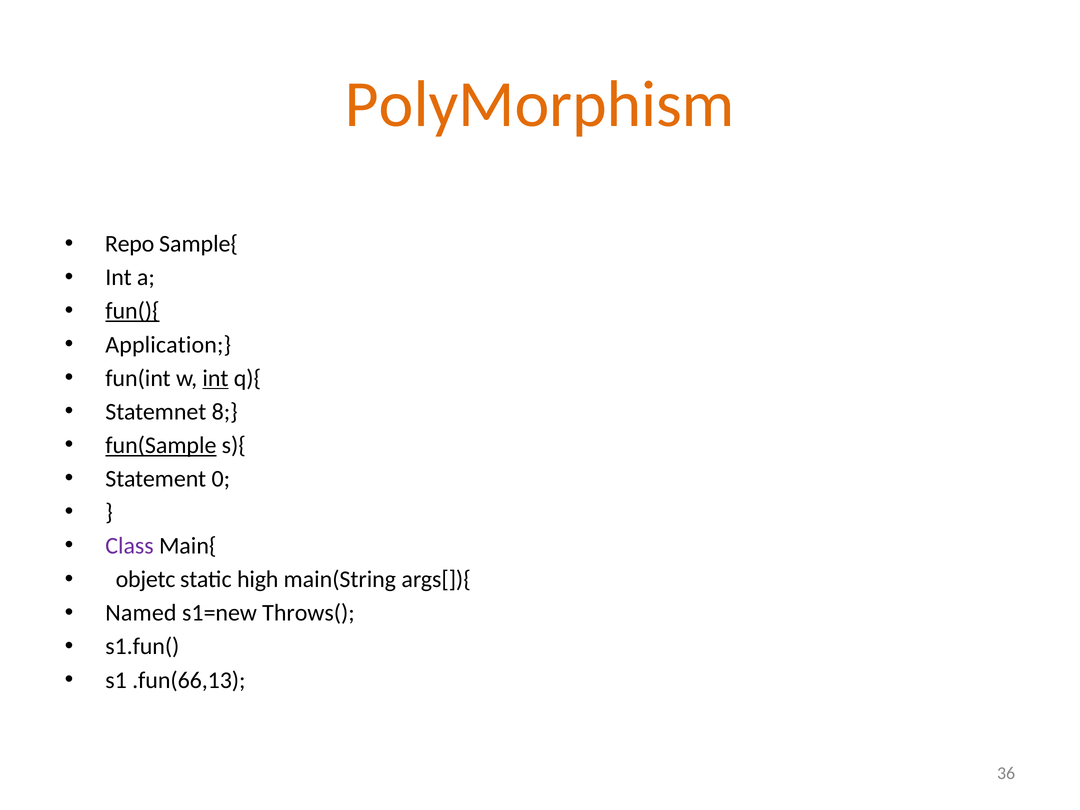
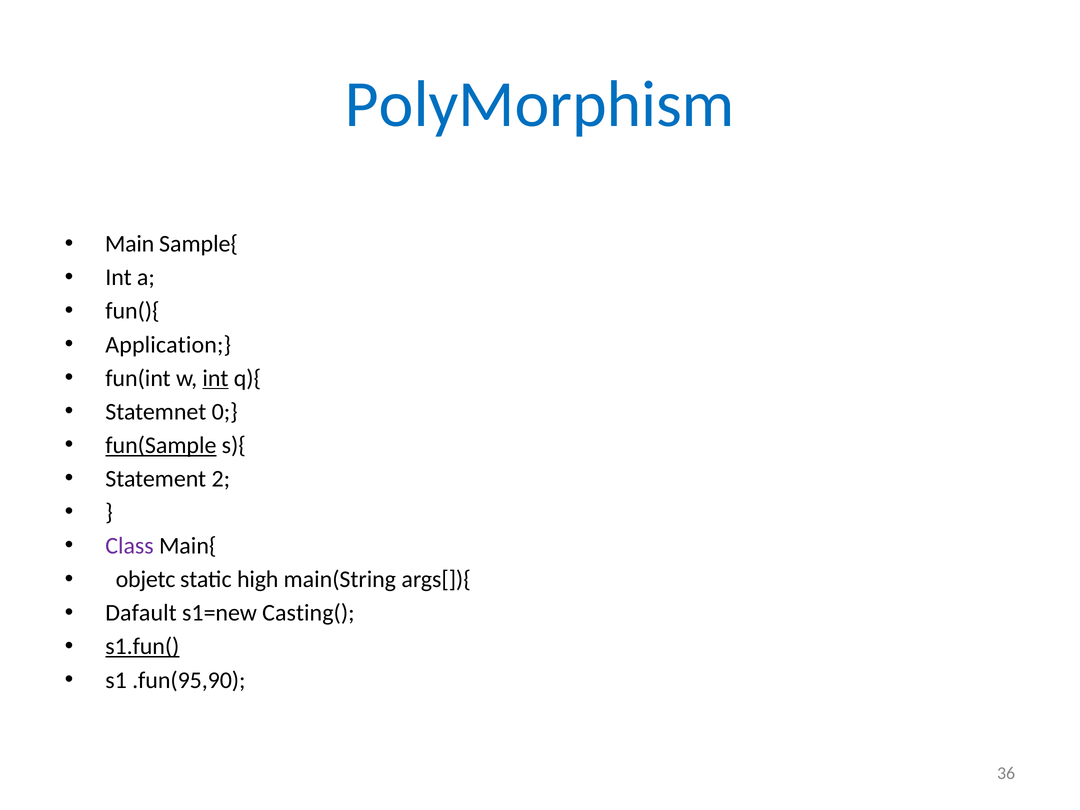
PolyMorphism colour: orange -> blue (540, 105)
Repo: Repo -> Main (130, 244)
fun(){ underline: present -> none (132, 311)
8: 8 -> 0 (225, 412)
0: 0 -> 2 (221, 479)
Named: Named -> Dafault (141, 613)
Throws(: Throws( -> Casting( (308, 613)
s1.fun( underline: none -> present (142, 647)
.fun(66,13: .fun(66,13 -> .fun(95,90 (189, 680)
